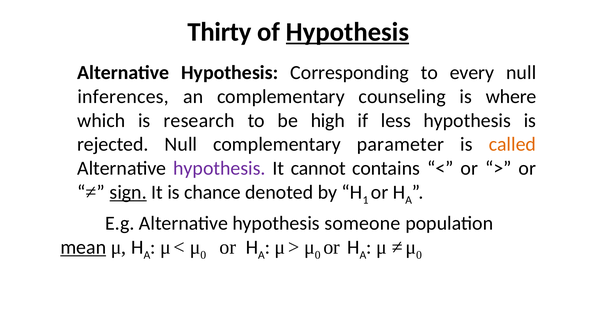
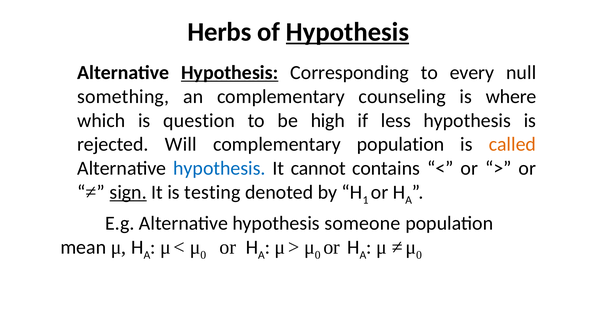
Thirty: Thirty -> Herbs (220, 32)
Hypothesis underline: none -> present (230, 73)
inferences: inferences -> something (123, 96)
research: research -> question (199, 120)
rejected Null: Null -> Will (181, 144)
complementary parameter: parameter -> population (401, 144)
hypothesis colour: purple -> blue (219, 168)
chance: chance -> testing (212, 192)
mean underline: present -> none (83, 247)
